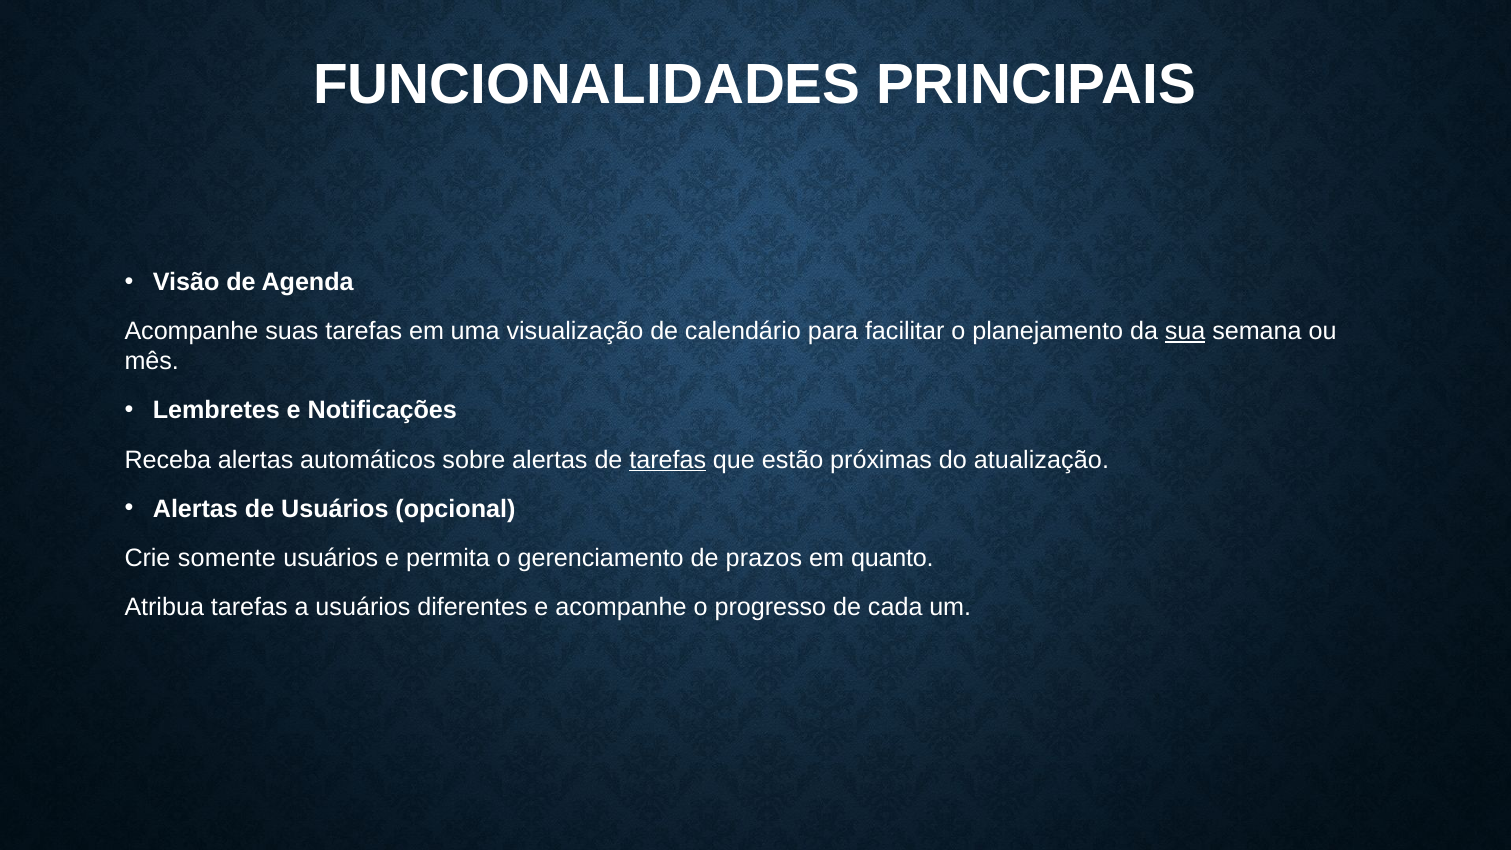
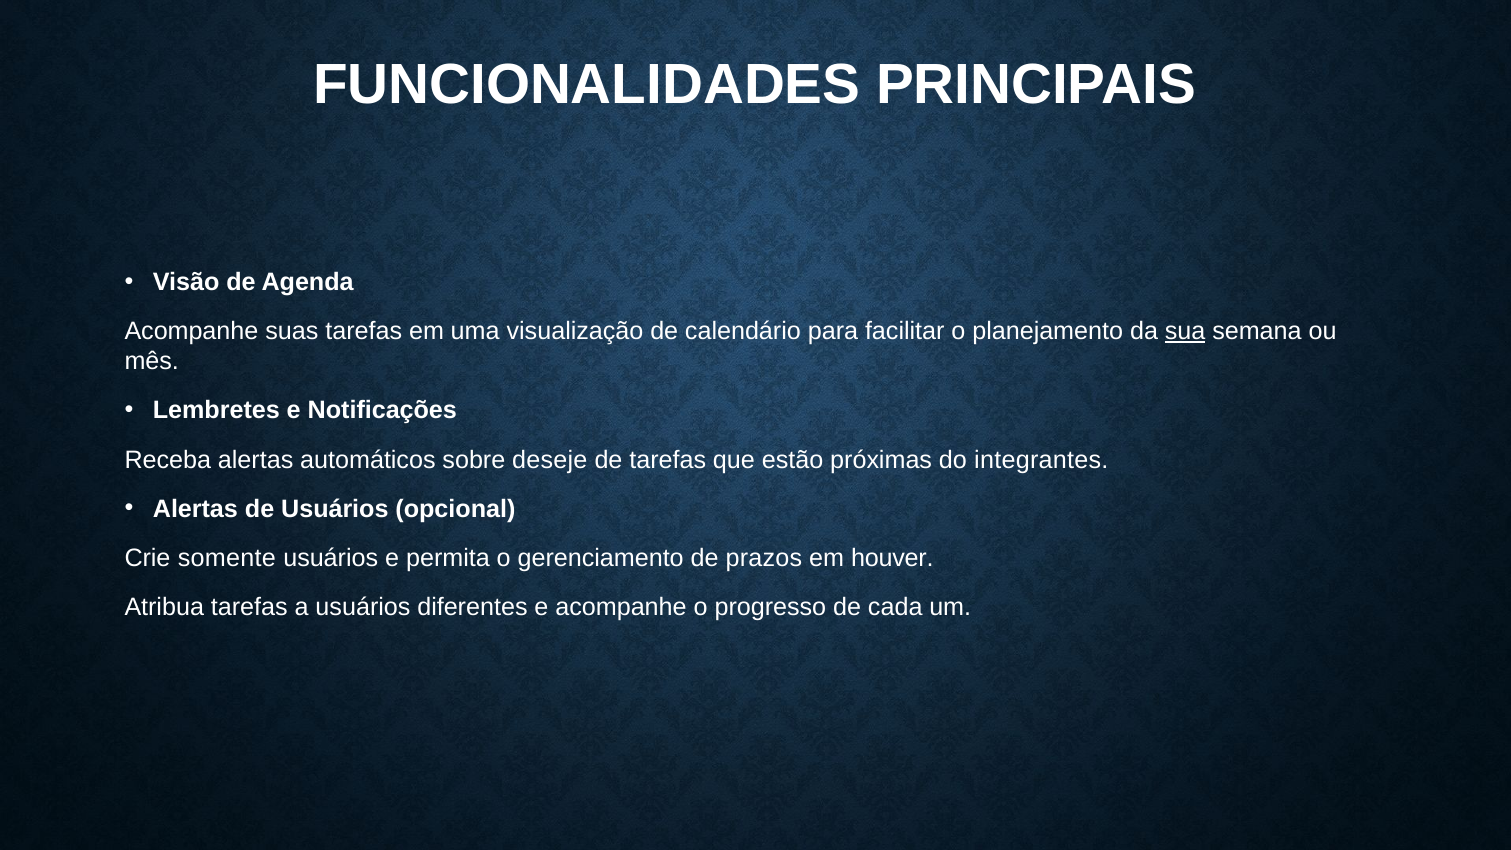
sobre alertas: alertas -> deseje (550, 460)
tarefas underline: present -> none (668, 460)
atualização: atualização -> integrantes (1041, 460)
quanto: quanto -> houver (892, 558)
